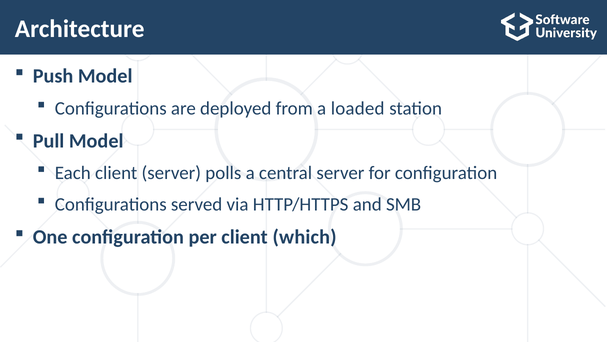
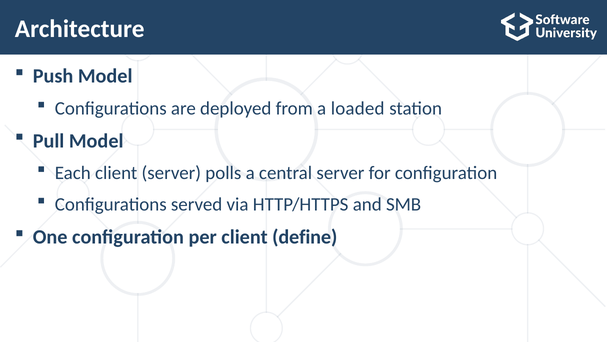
which: which -> define (305, 237)
